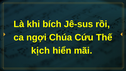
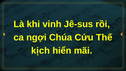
bích: bích -> vinh (52, 24)
